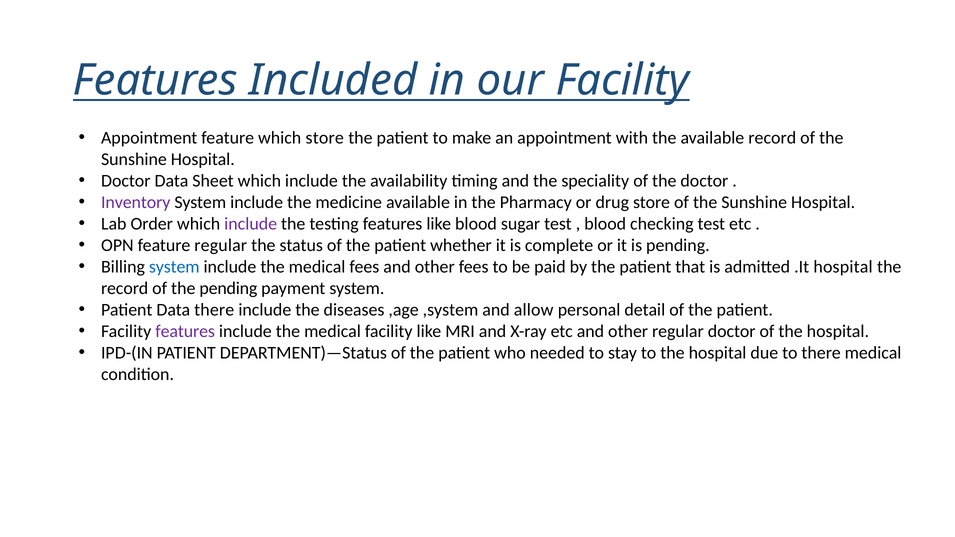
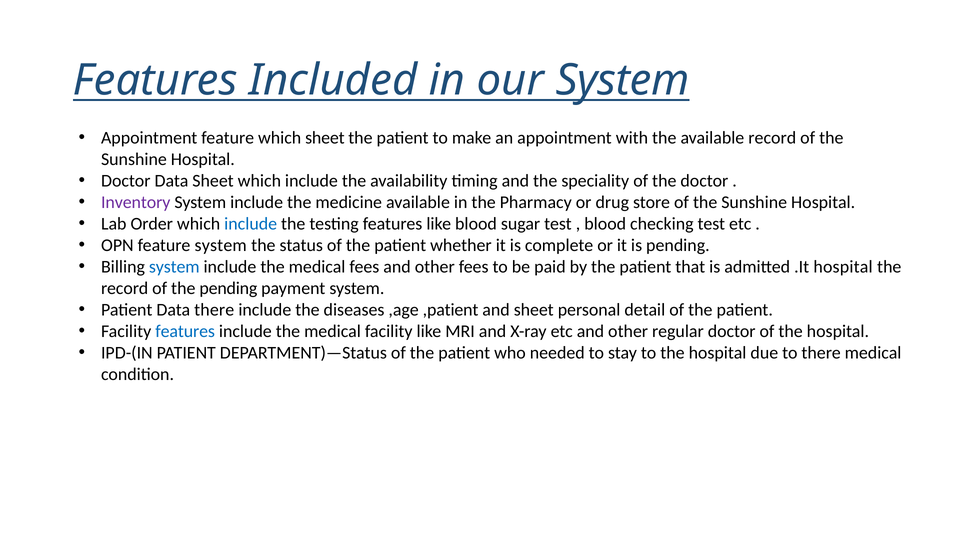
our Facility: Facility -> System (622, 80)
which store: store -> sheet (325, 138)
include colour: purple -> blue (251, 224)
feature regular: regular -> system (221, 245)
,system: ,system -> ,patient (451, 310)
and allow: allow -> sheet (534, 310)
features colour: purple -> blue (185, 331)
